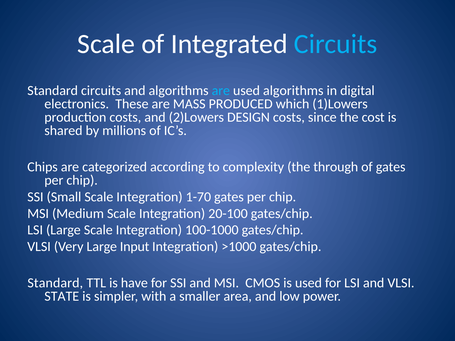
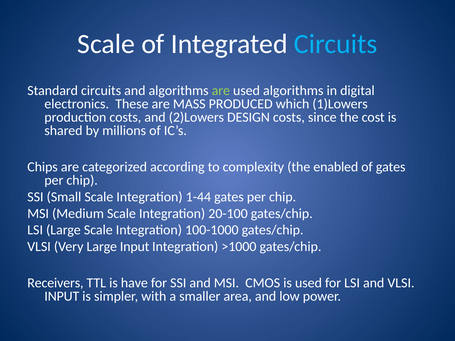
are colour: light blue -> light green (221, 91)
through: through -> enabled (336, 167)
1-70: 1-70 -> 1-44 (198, 197)
Standard: Standard -> Receivers (55, 283)
STATE: STATE -> INPUT (62, 297)
